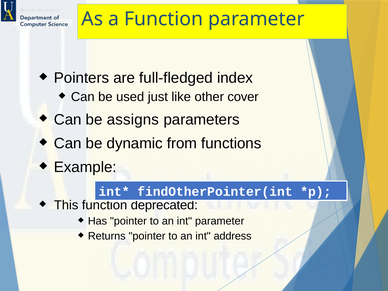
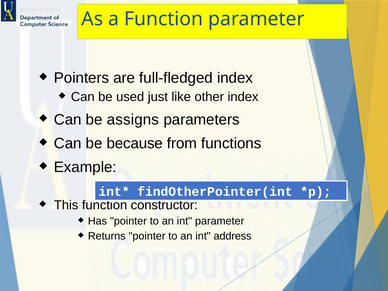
other cover: cover -> index (243, 97)
dynamic: dynamic -> because (135, 143)
deprecated: deprecated -> constructor (164, 205)
